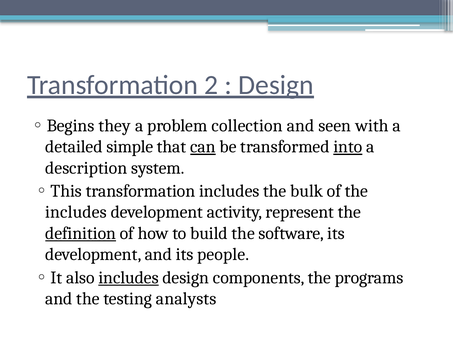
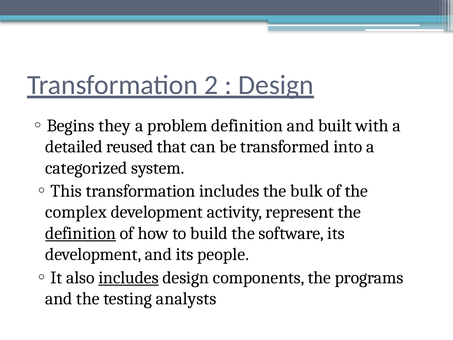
problem collection: collection -> definition (247, 125)
seen: seen -> built (335, 125)
simple: simple -> reused (130, 147)
can underline: present -> none (203, 147)
into underline: present -> none (348, 147)
description: description -> categorized (86, 168)
includes: includes -> complex (76, 212)
